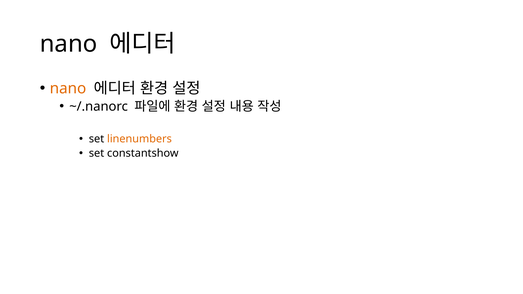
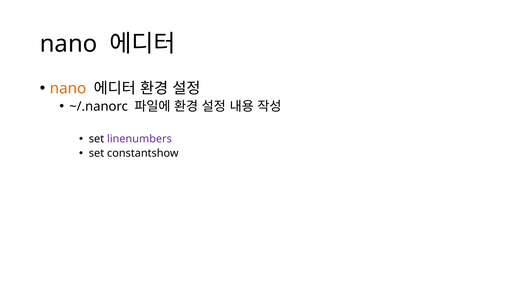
linenumbers colour: orange -> purple (139, 139)
